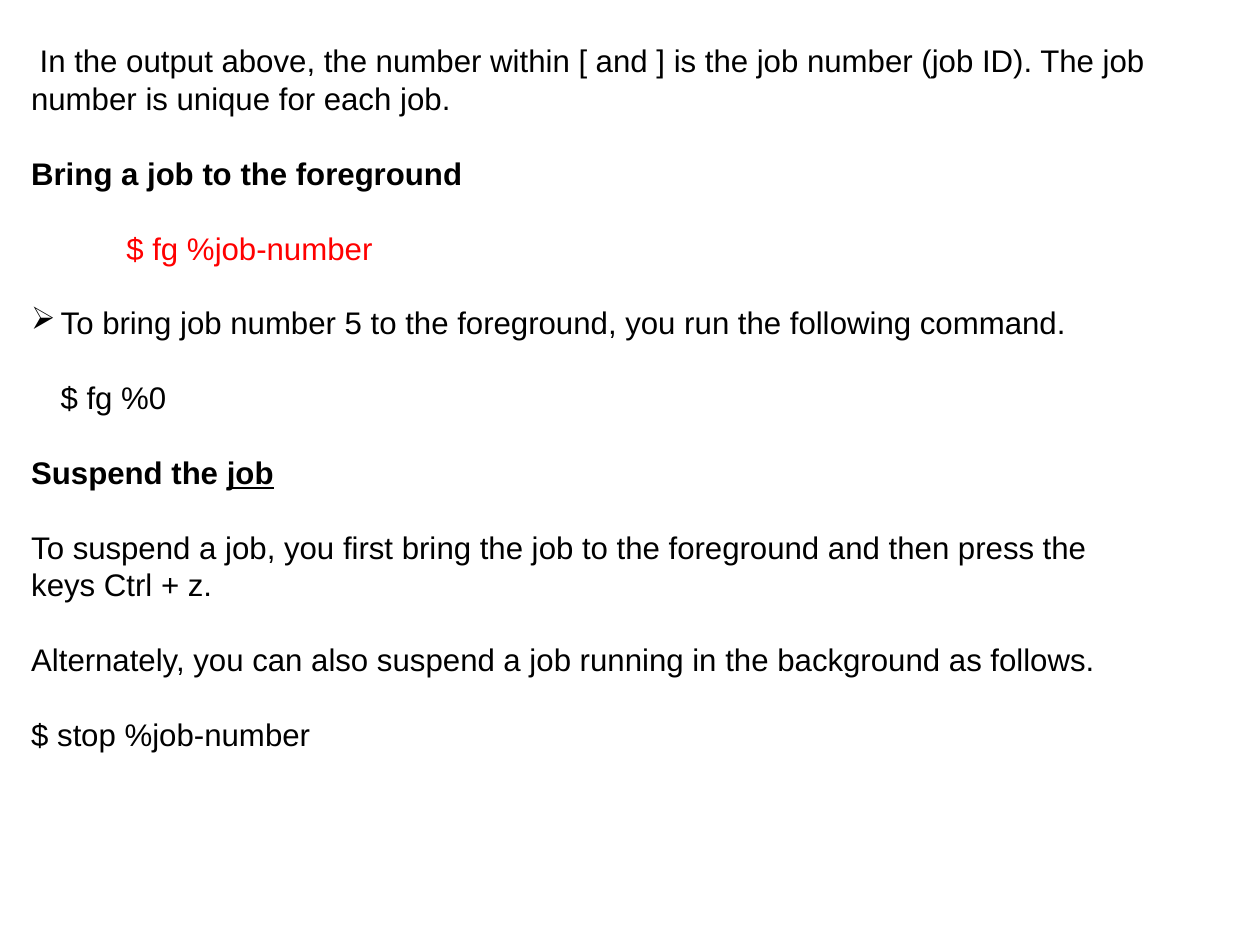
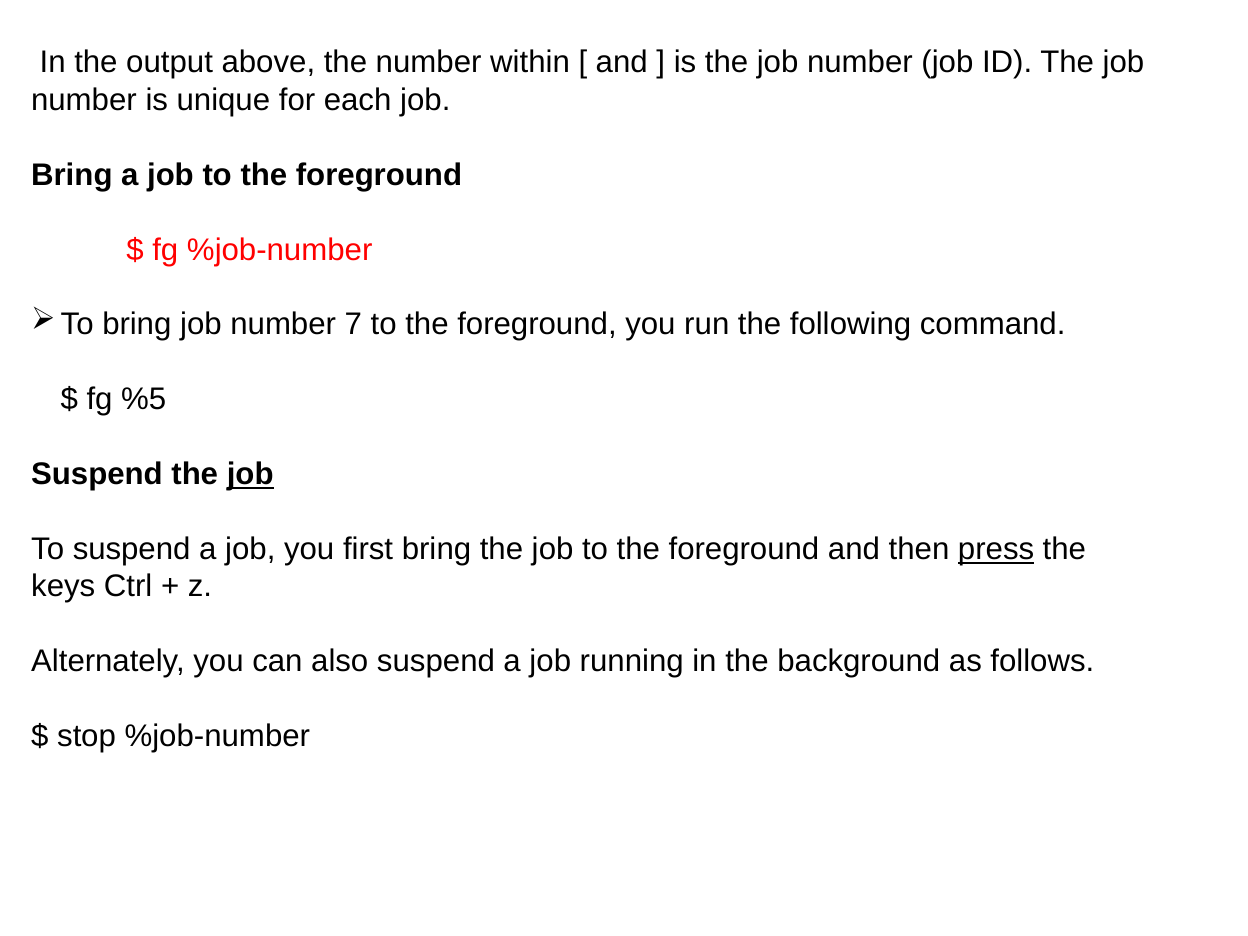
5: 5 -> 7 (353, 325)
%0: %0 -> %5 (144, 399)
press underline: none -> present (996, 549)
